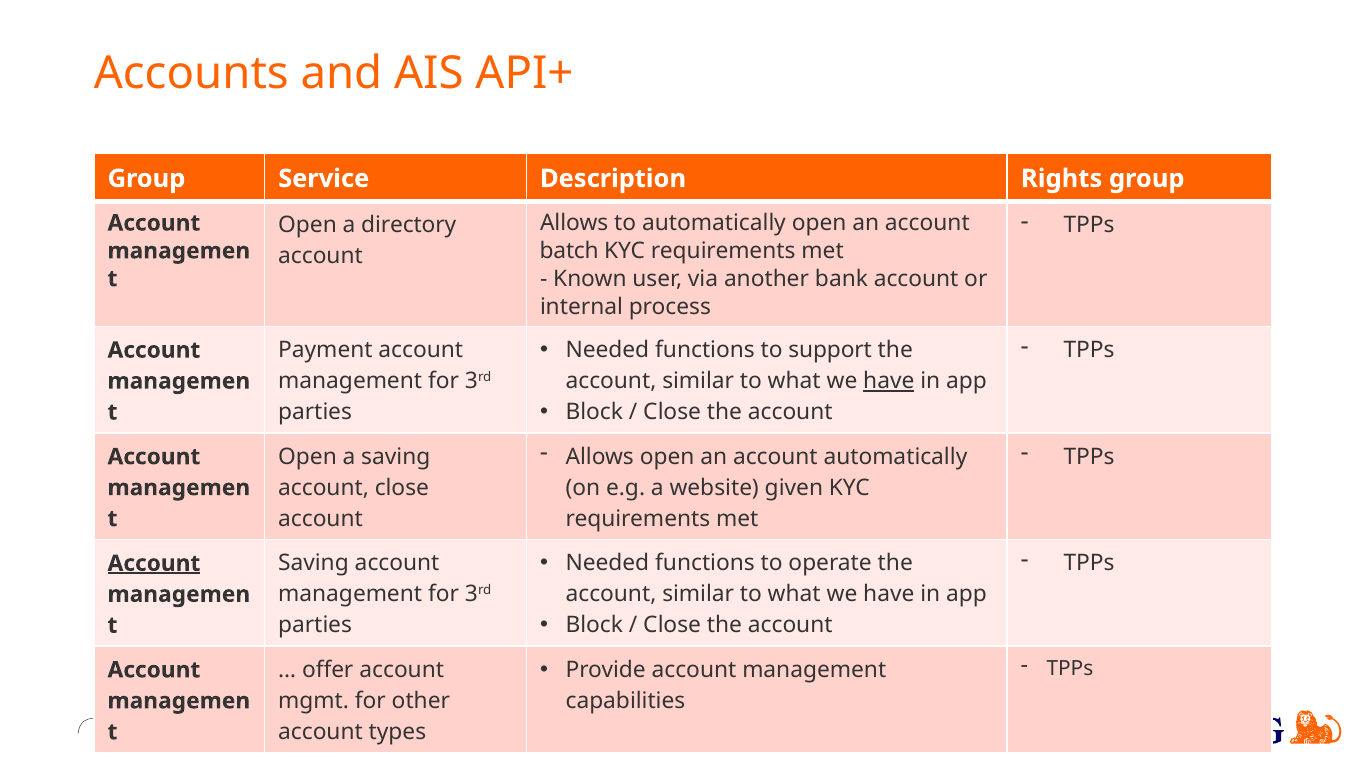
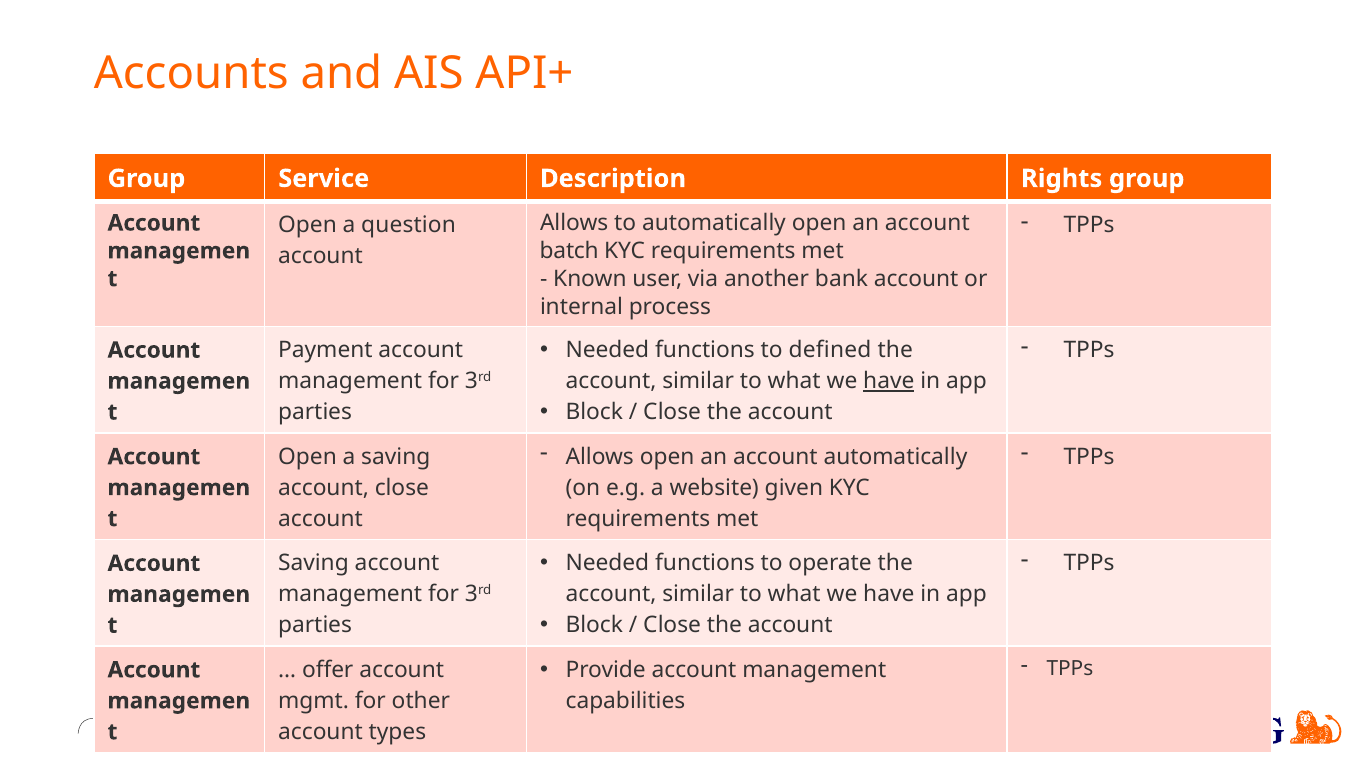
directory: directory -> question (409, 225)
support: support -> defined (830, 350)
Account underline: present -> none (154, 564)
